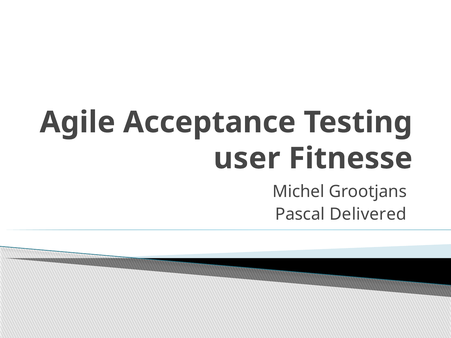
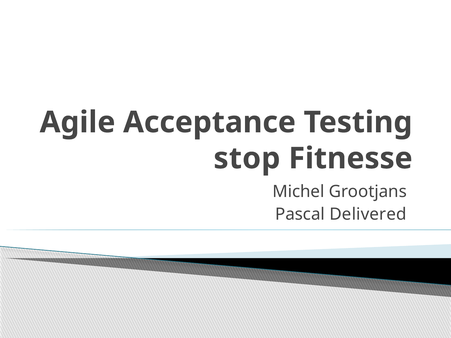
user: user -> stop (247, 159)
